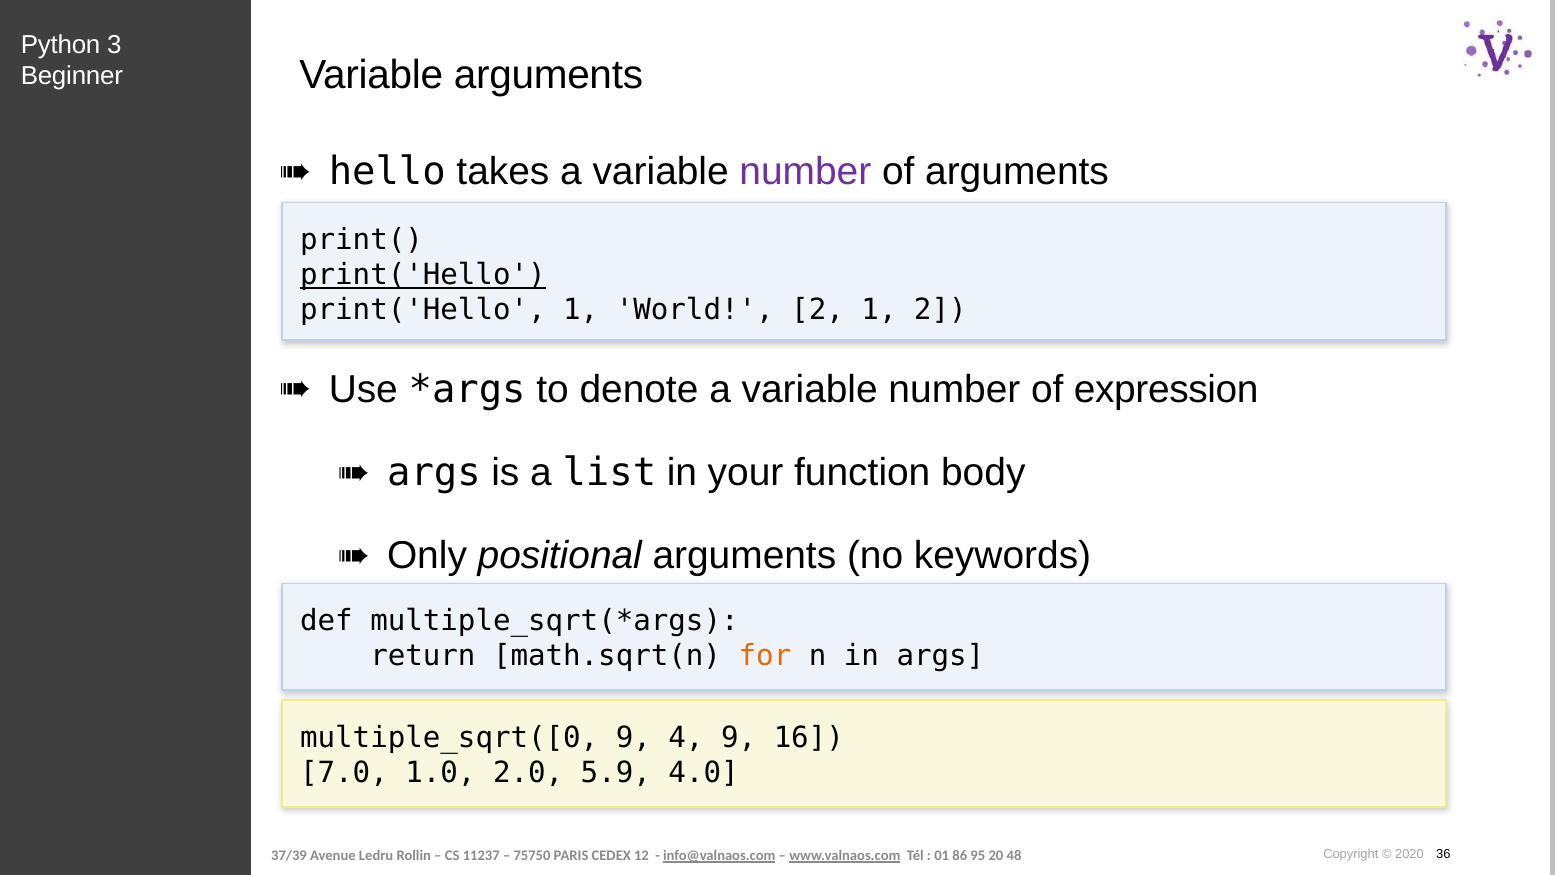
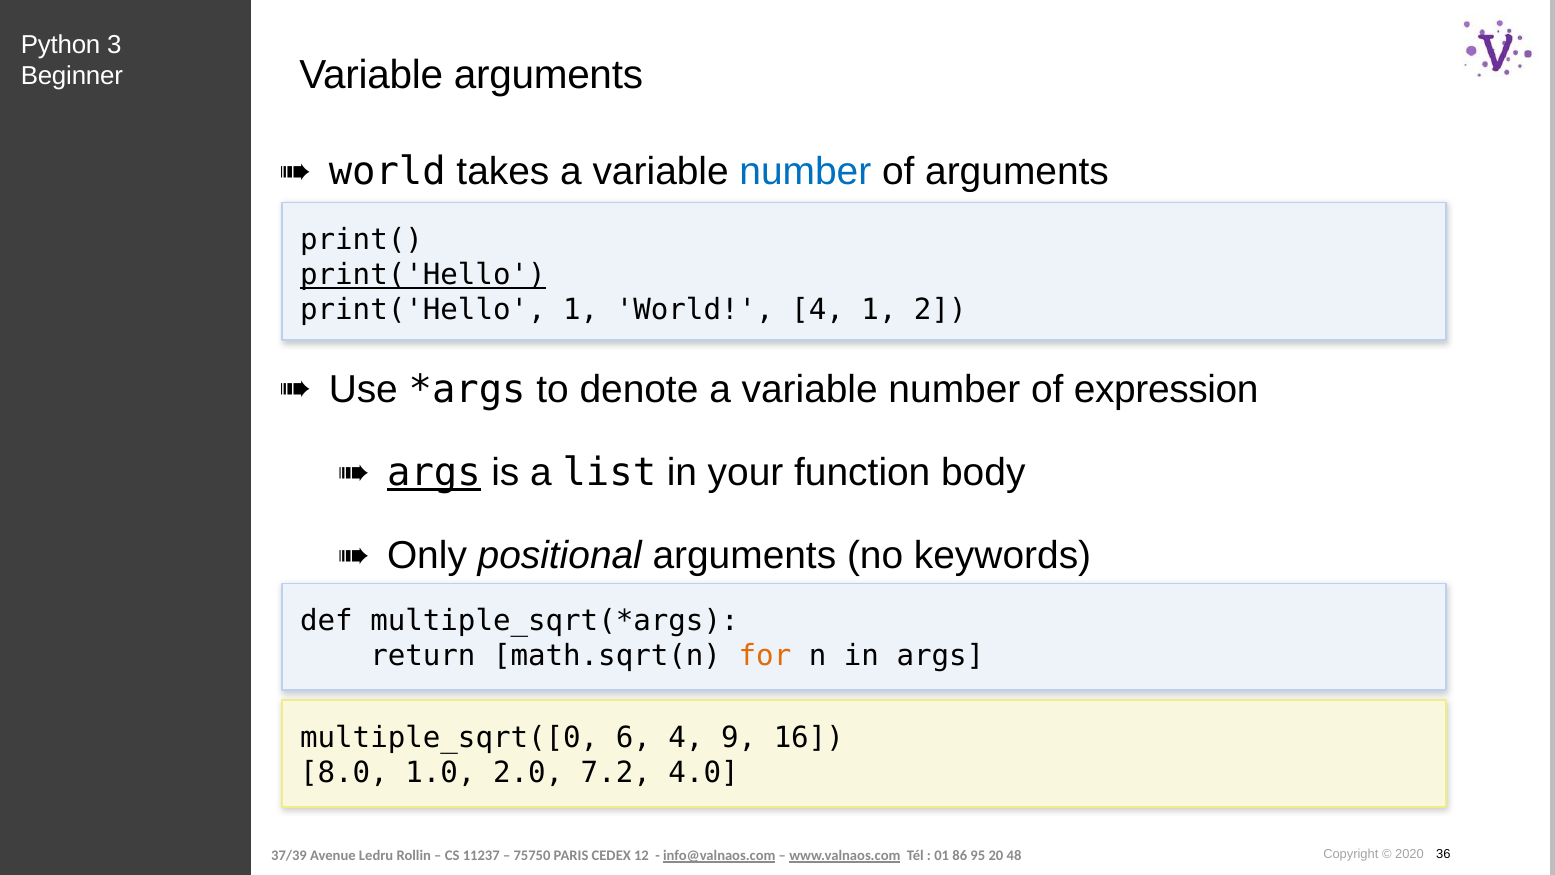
hello: hello -> world (387, 172)
number colour: purple -> blue (805, 172)
World 2: 2 -> 4 (818, 310)
args underline: none -> present (434, 472)
multiple_sqrt([0 9: 9 -> 6 (633, 738)
7.0: 7.0 -> 8.0 (344, 773)
5.9: 5.9 -> 7.2 (616, 773)
